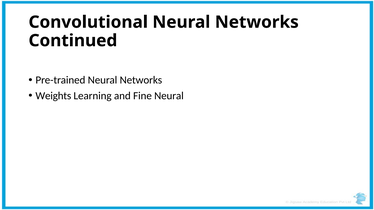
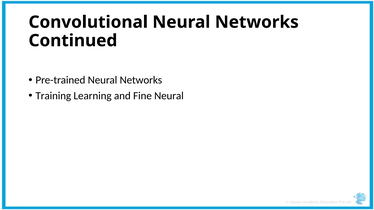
Weights: Weights -> Training (53, 96)
